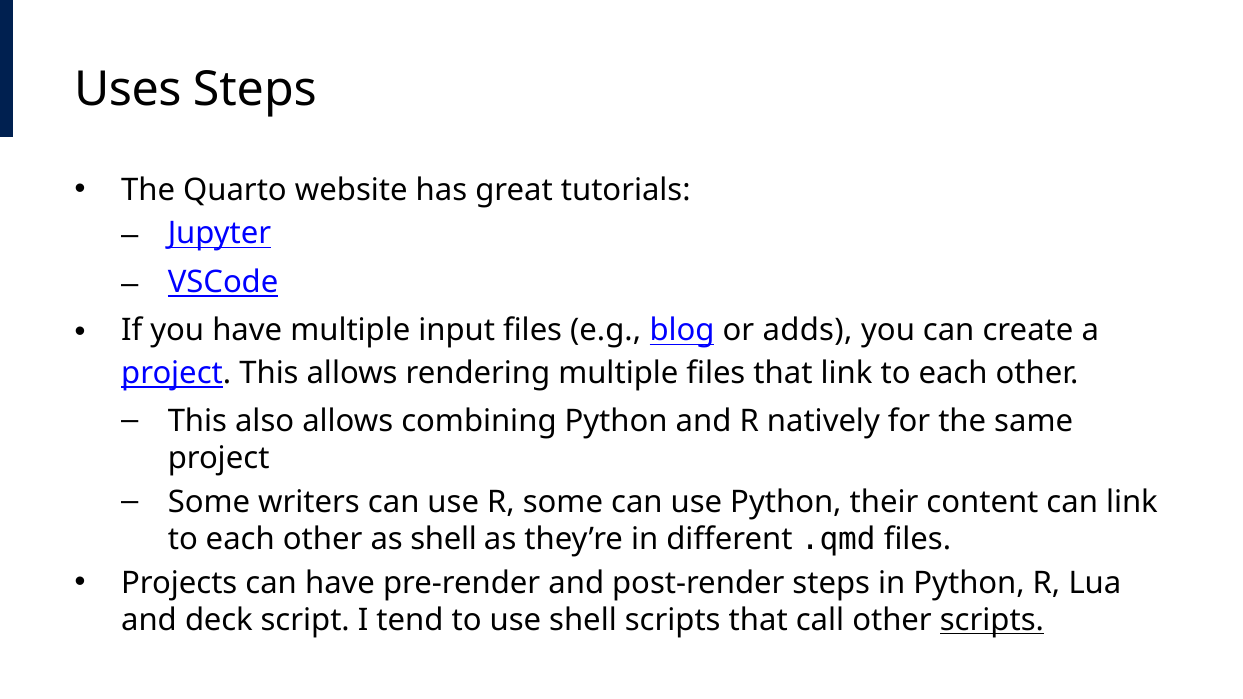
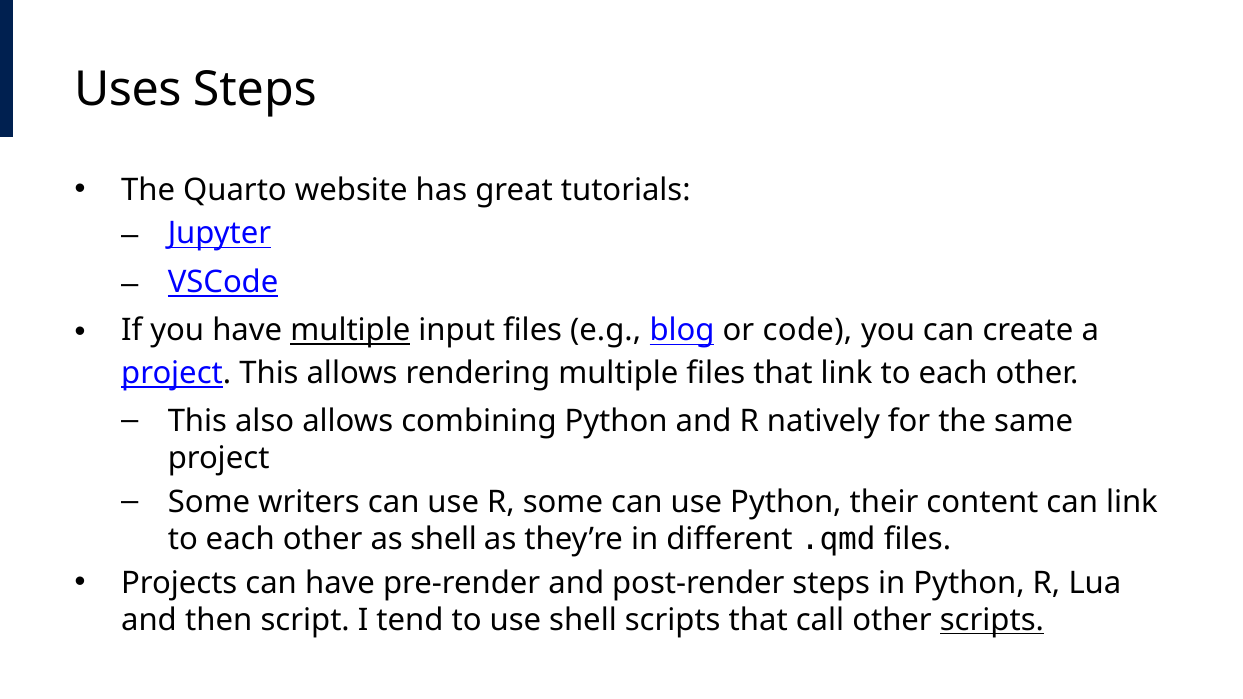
multiple underline: none -> present (350, 331)
adds: adds -> code (807, 331)
deck: deck -> then (219, 620)
